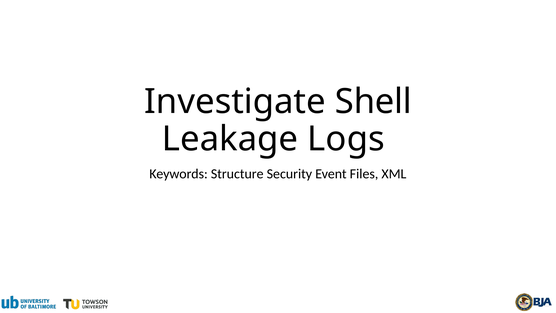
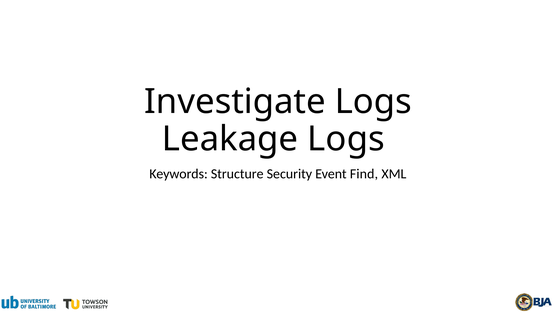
Investigate Shell: Shell -> Logs (373, 101)
Files: Files -> Find (364, 174)
